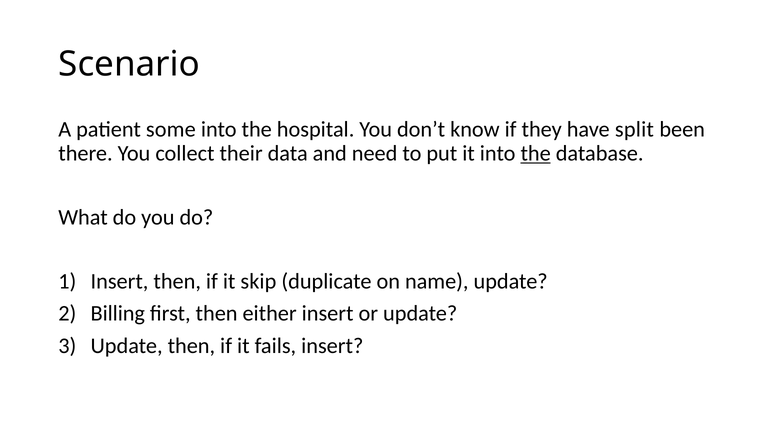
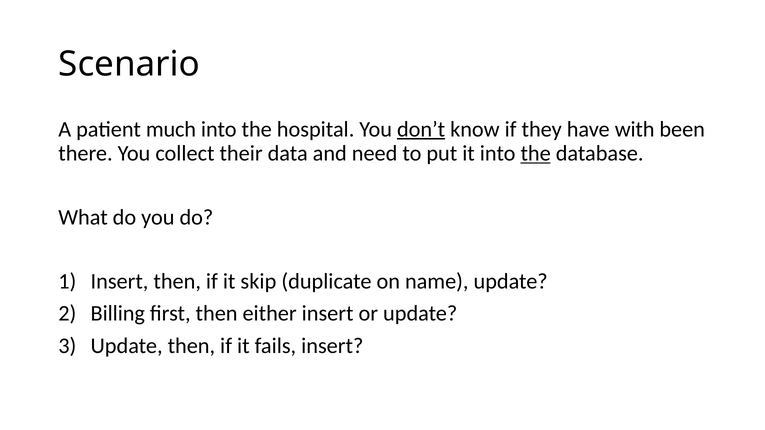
some: some -> much (171, 129)
don’t underline: none -> present (421, 129)
split: split -> with (635, 129)
